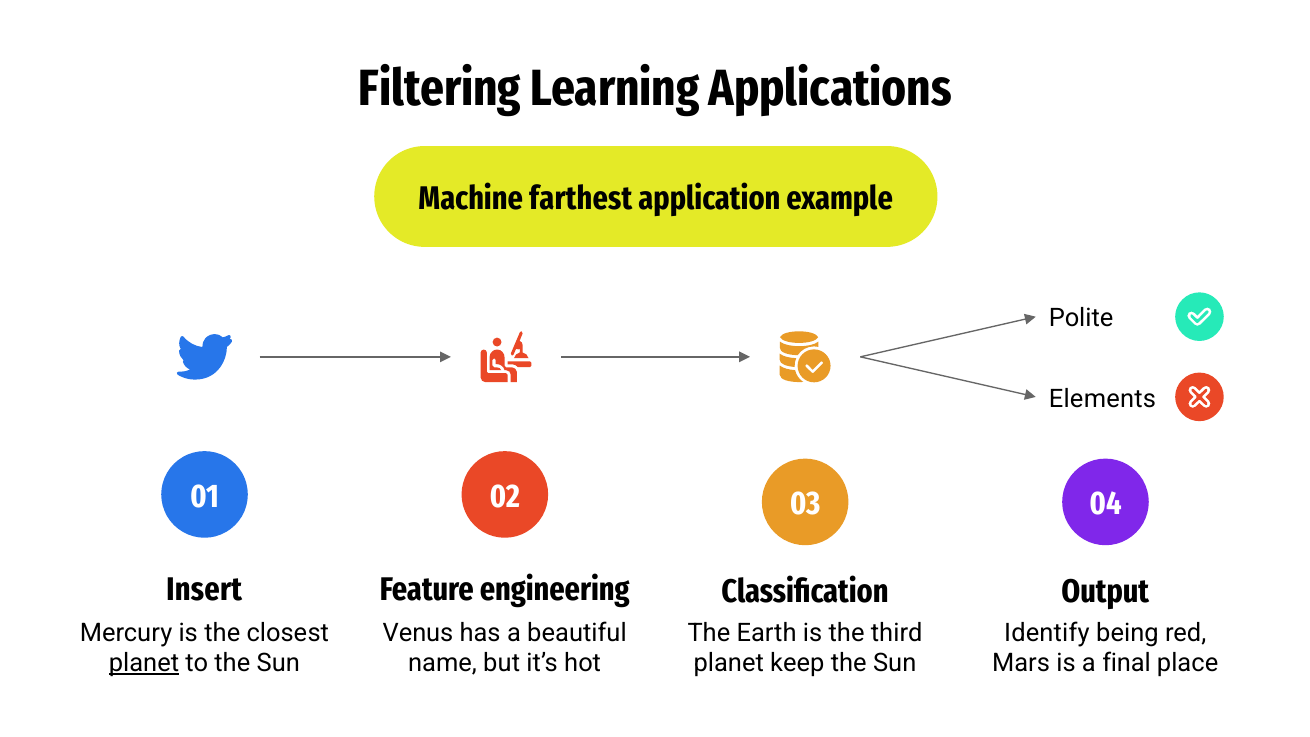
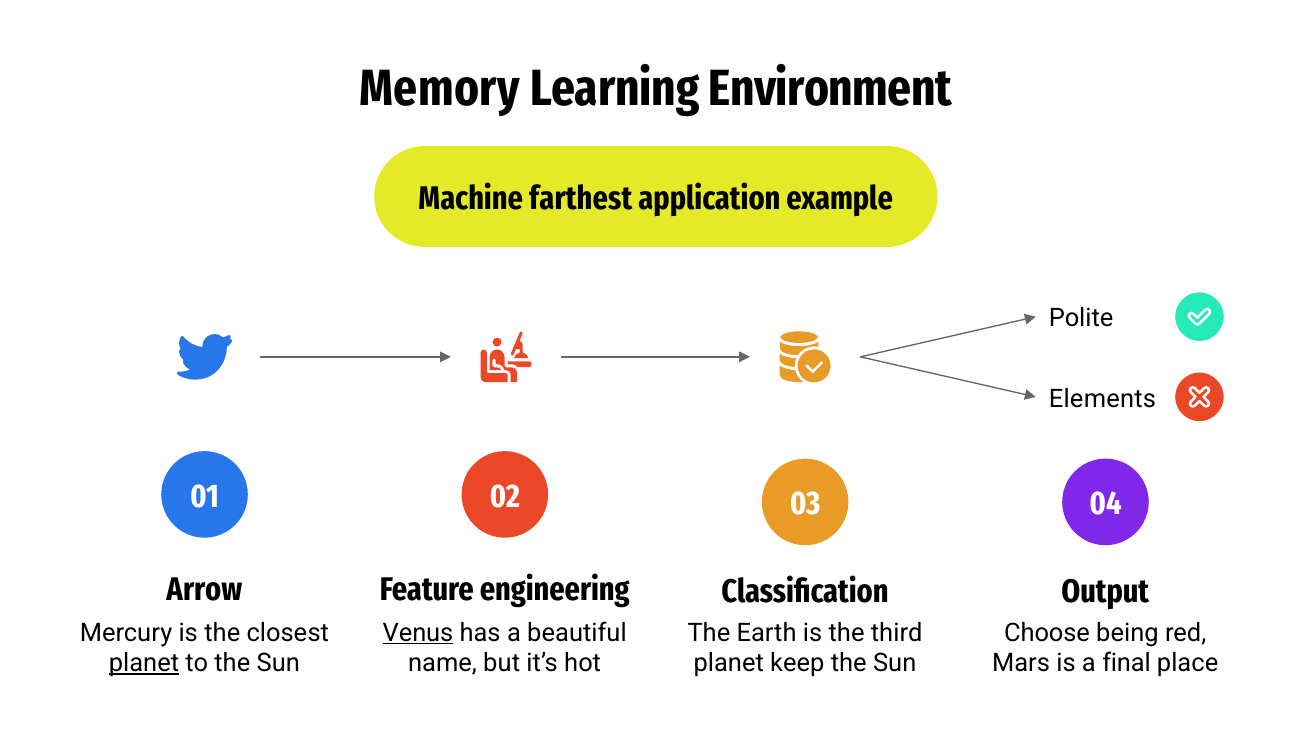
Filtering: Filtering -> Memory (440, 89)
Applications: Applications -> Environment (830, 89)
Insert: Insert -> Arrow (204, 589)
Venus underline: none -> present (418, 633)
Identify: Identify -> Choose (1047, 633)
